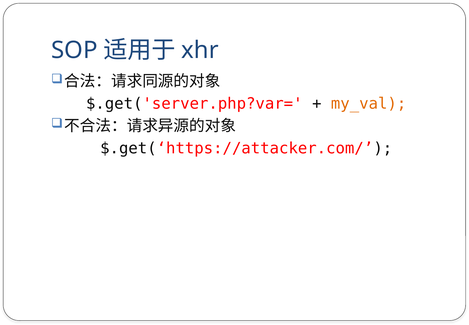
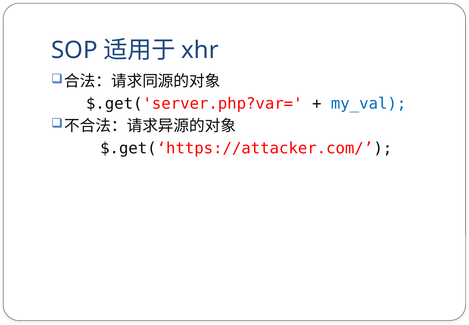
my_val colour: orange -> blue (369, 103)
